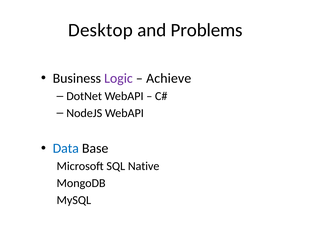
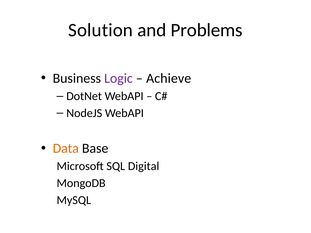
Desktop: Desktop -> Solution (101, 30)
Data colour: blue -> orange (66, 149)
Native: Native -> Digital (144, 166)
